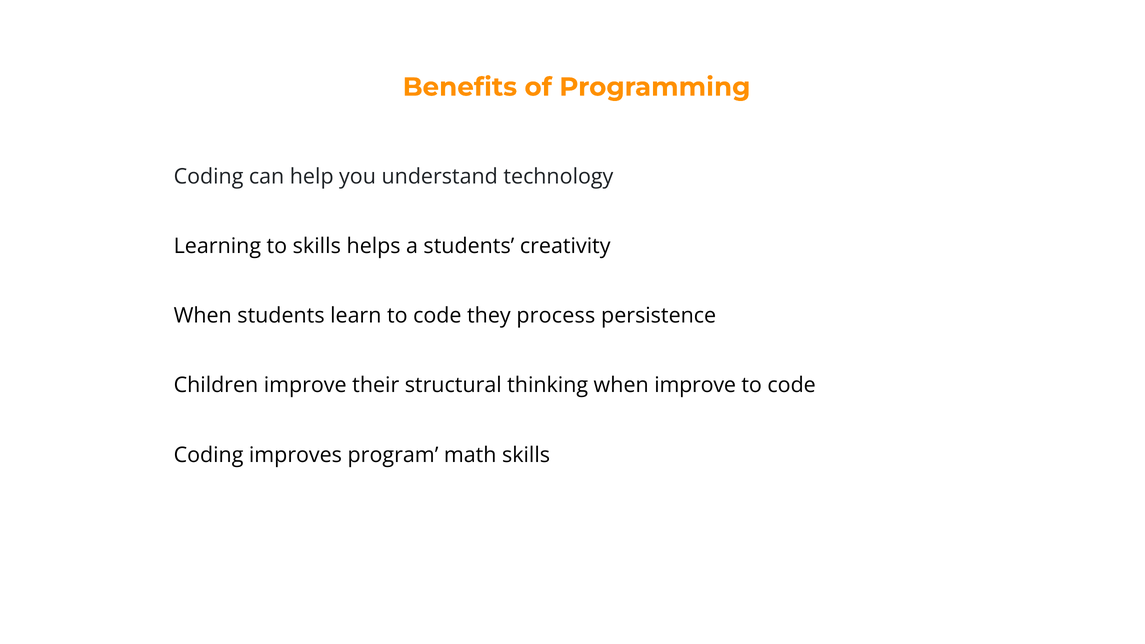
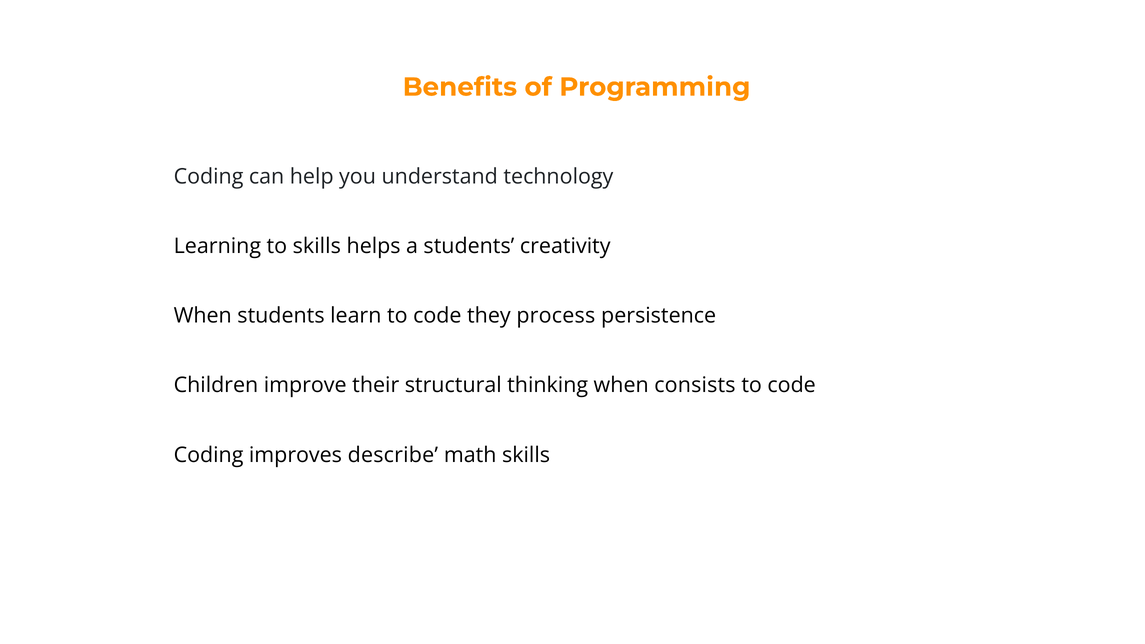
when improve: improve -> consists (695, 385)
program: program -> describe (393, 455)
